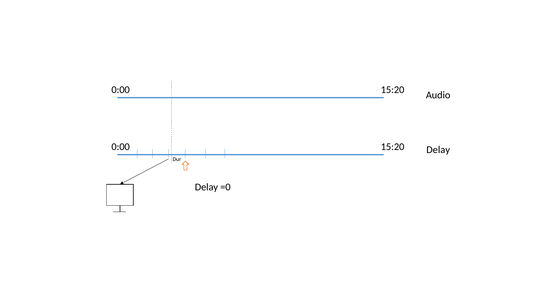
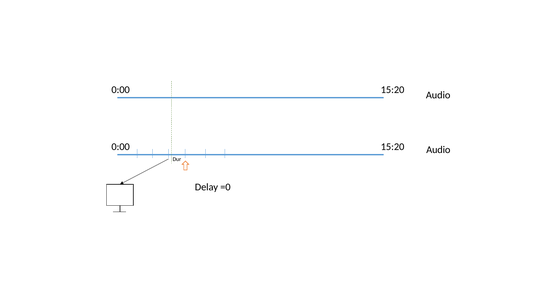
Delay: Delay -> Audio (438, 150)
